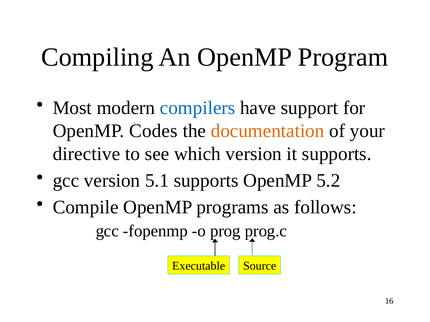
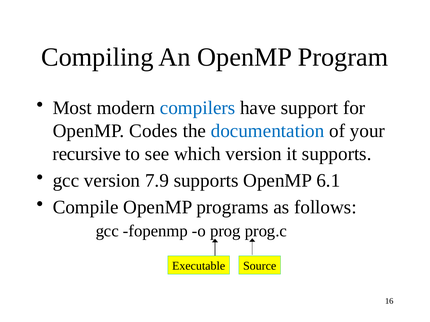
documentation colour: orange -> blue (268, 131)
directive: directive -> recursive (87, 154)
5.1: 5.1 -> 7.9 (157, 181)
5.2: 5.2 -> 6.1 (328, 181)
